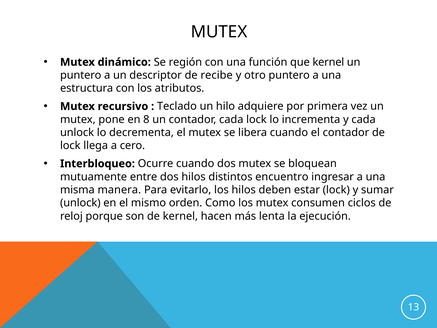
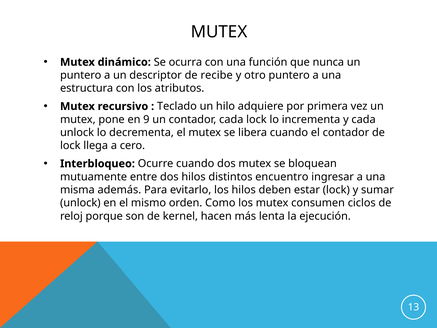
región: región -> ocurra (185, 62)
que kernel: kernel -> nunca (328, 62)
8: 8 -> 9 (146, 119)
manera: manera -> además (119, 190)
